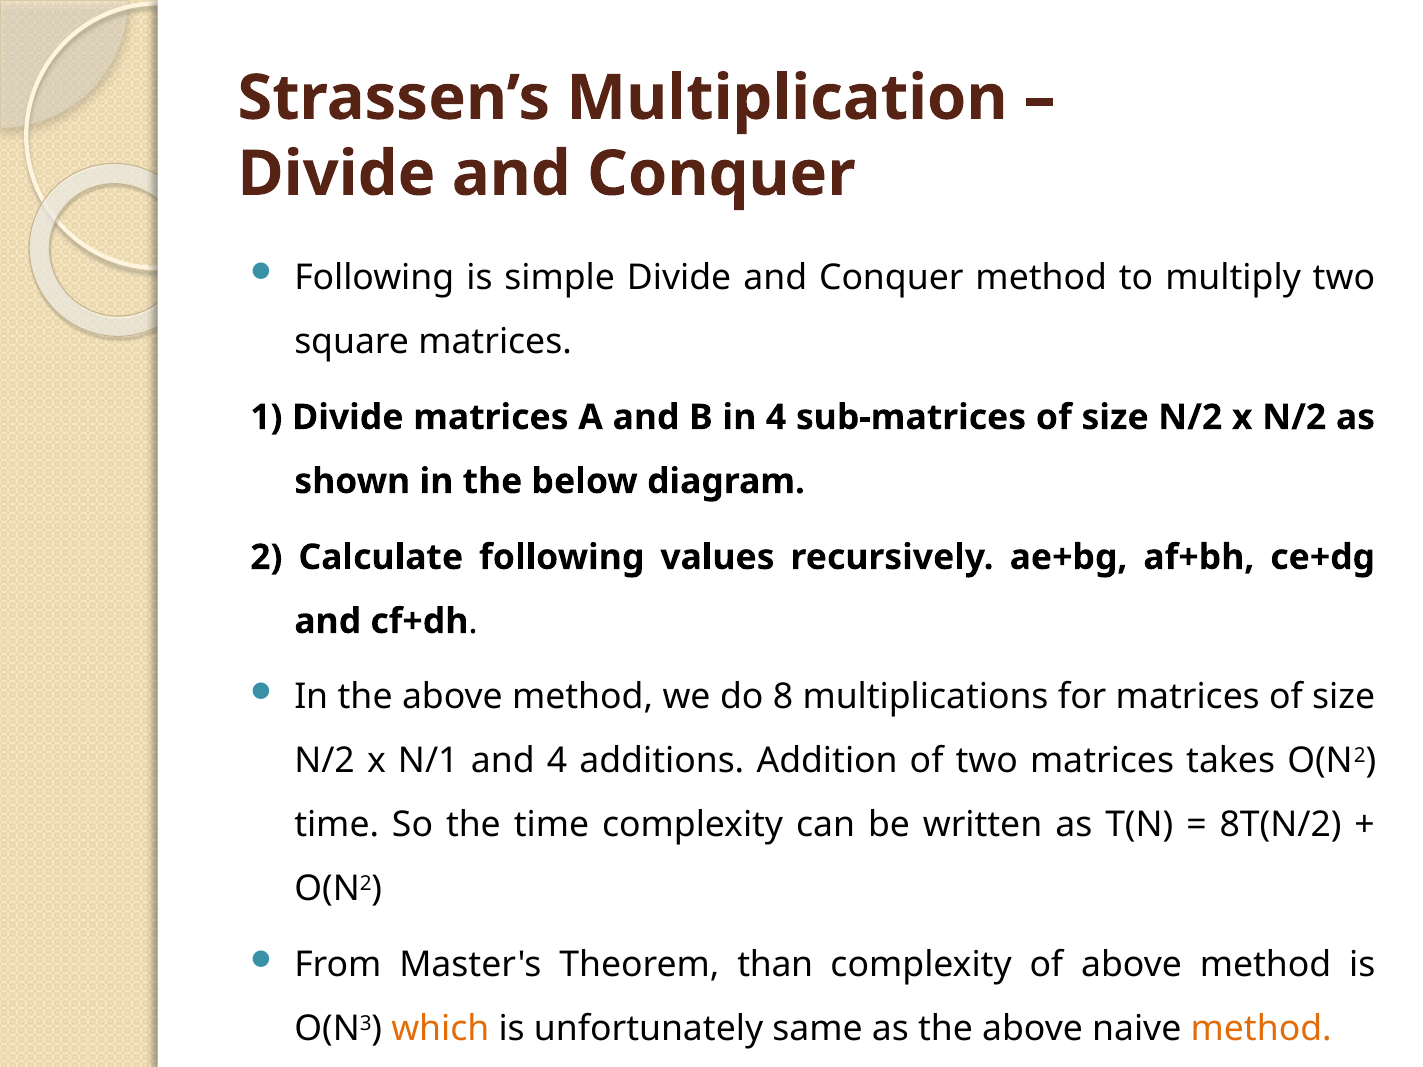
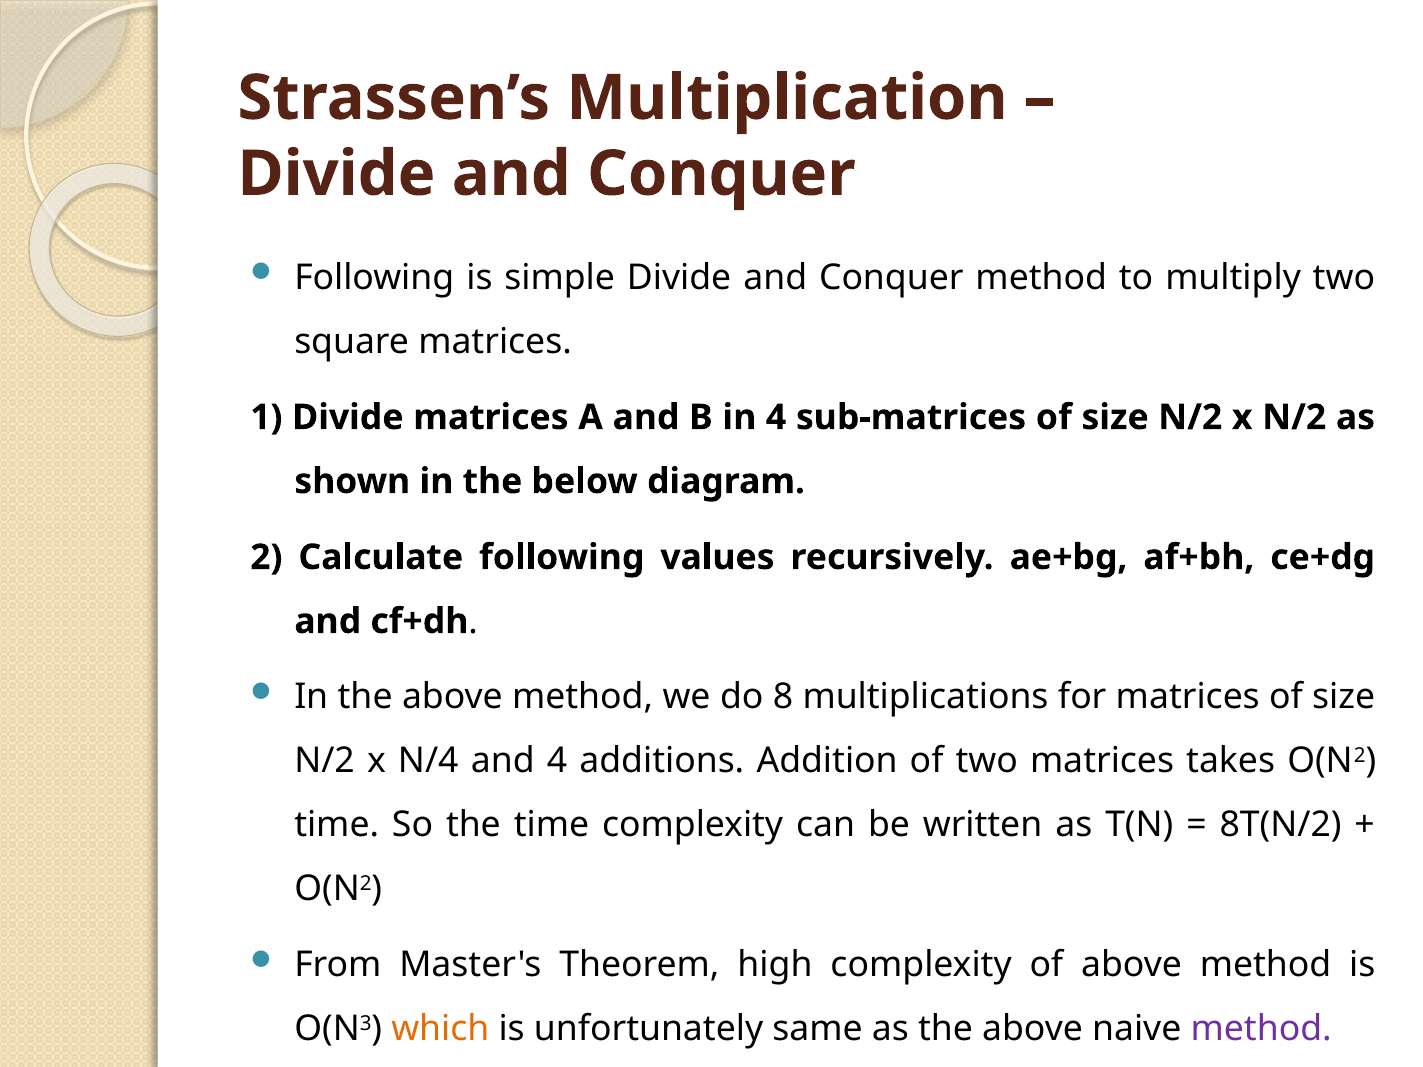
N/1: N/1 -> N/4 (428, 761)
than: than -> high (775, 965)
method colour: orange -> purple (1261, 1029)
